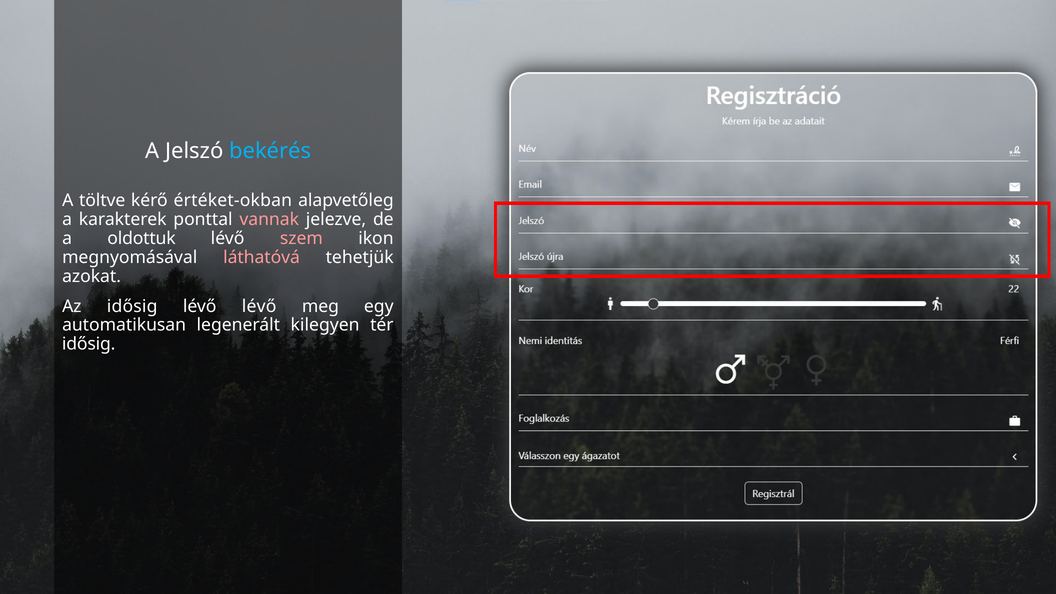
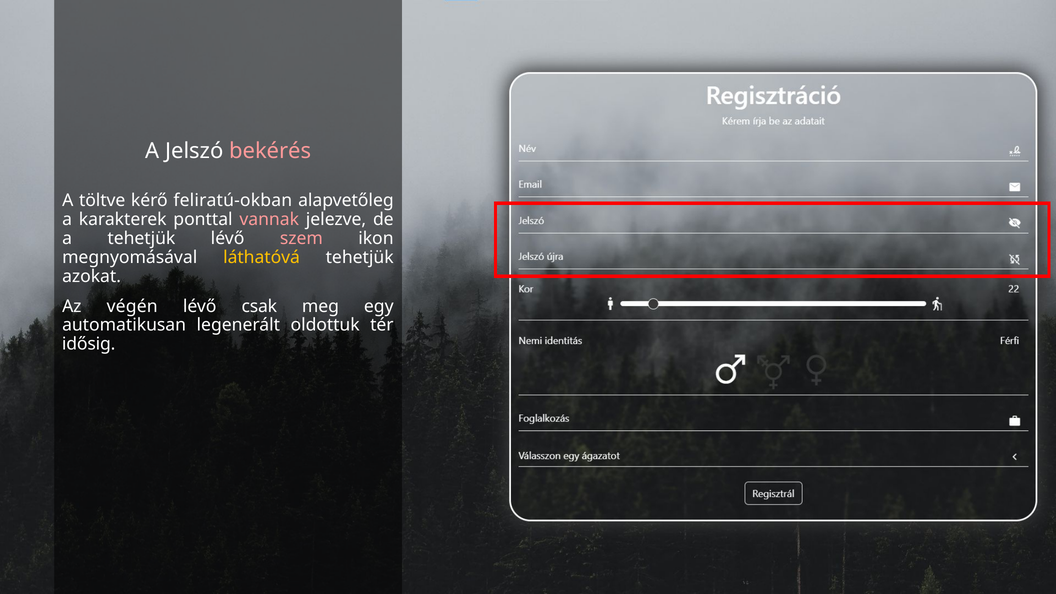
bekérés colour: light blue -> pink (270, 151)
értéket-okban: értéket-okban -> feliratú-okban (233, 200)
a oldottuk: oldottuk -> tehetjük (141, 238)
láthatóvá colour: pink -> yellow (262, 257)
Az idősig: idősig -> végén (132, 306)
lévő lévő: lévő -> csak (259, 306)
kilegyen: kilegyen -> oldottuk (325, 325)
